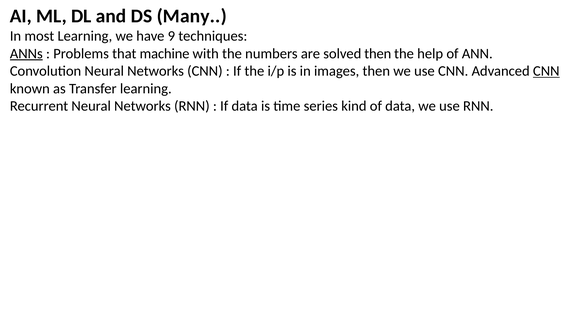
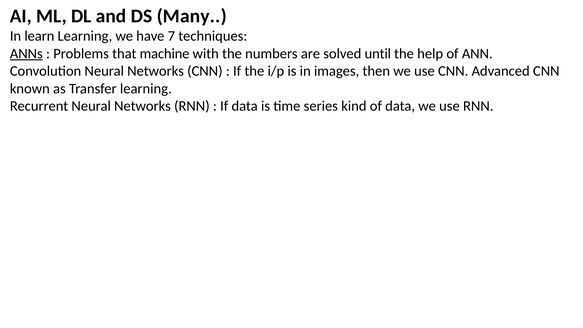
most: most -> learn (39, 36)
9: 9 -> 7 (171, 36)
solved then: then -> until (378, 54)
CNN underline: present -> none (546, 71)
